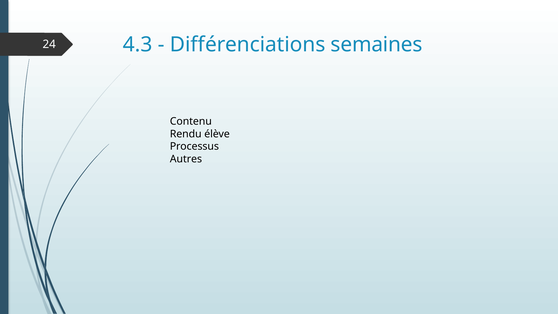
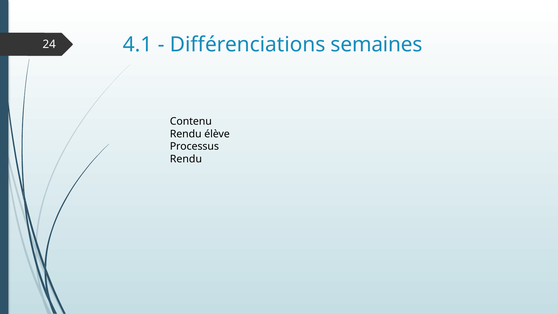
4.3: 4.3 -> 4.1 (138, 45)
Autres: Autres -> Rendu (186, 159)
